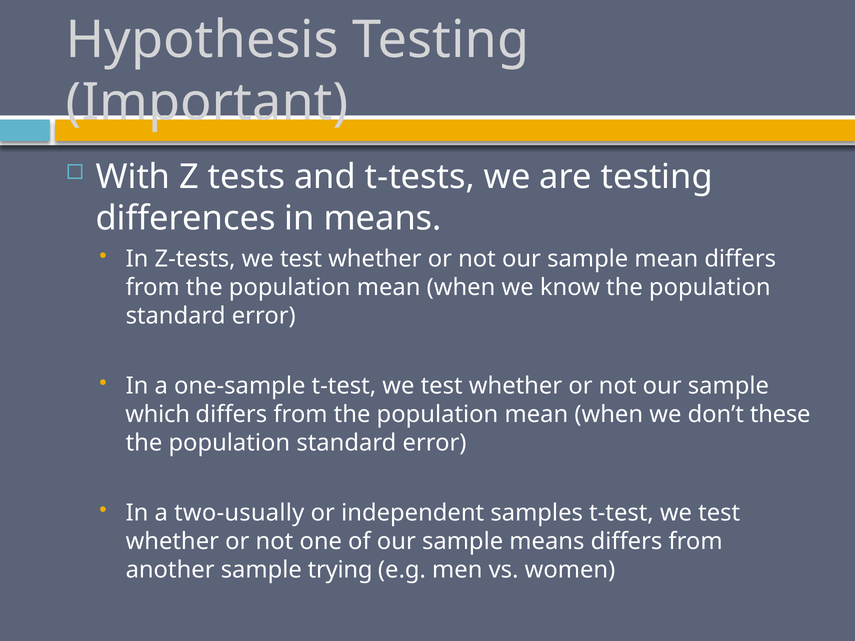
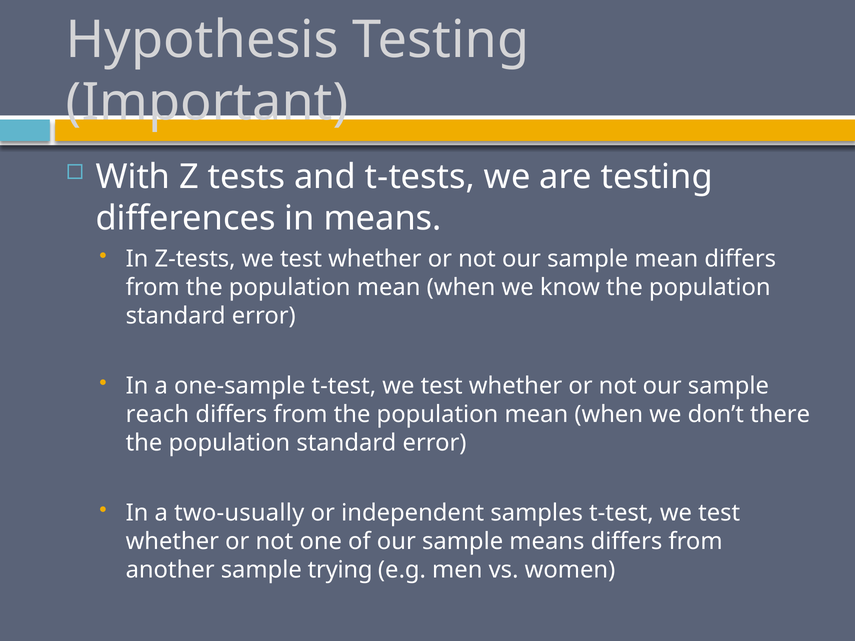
which: which -> reach (157, 415)
these: these -> there (780, 415)
